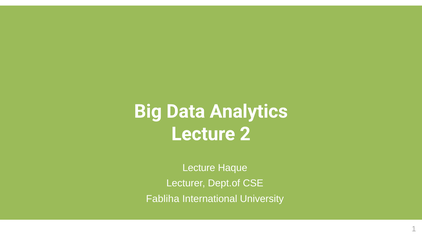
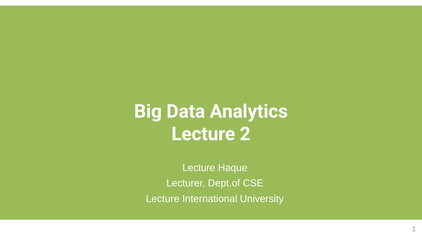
Fabliha: Fabliha -> Lecture (163, 198)
